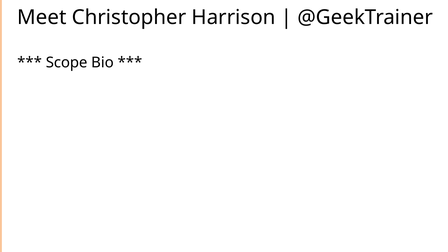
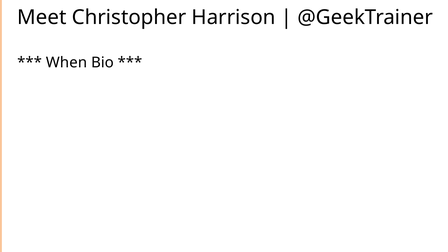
Scope: Scope -> When (66, 63)
